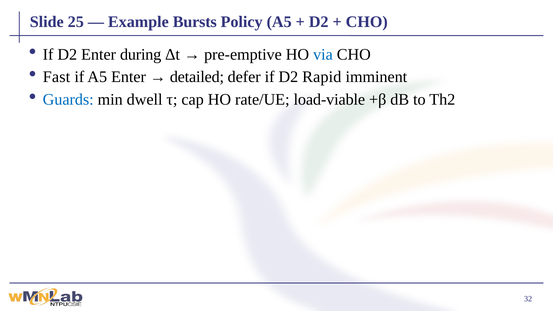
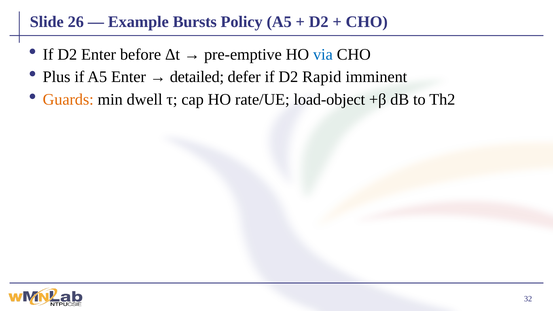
25: 25 -> 26 (76, 22)
during: during -> before (141, 54)
Fast: Fast -> Plus (57, 77)
Guards colour: blue -> orange (68, 100)
load-viable: load-viable -> load-object (329, 100)
